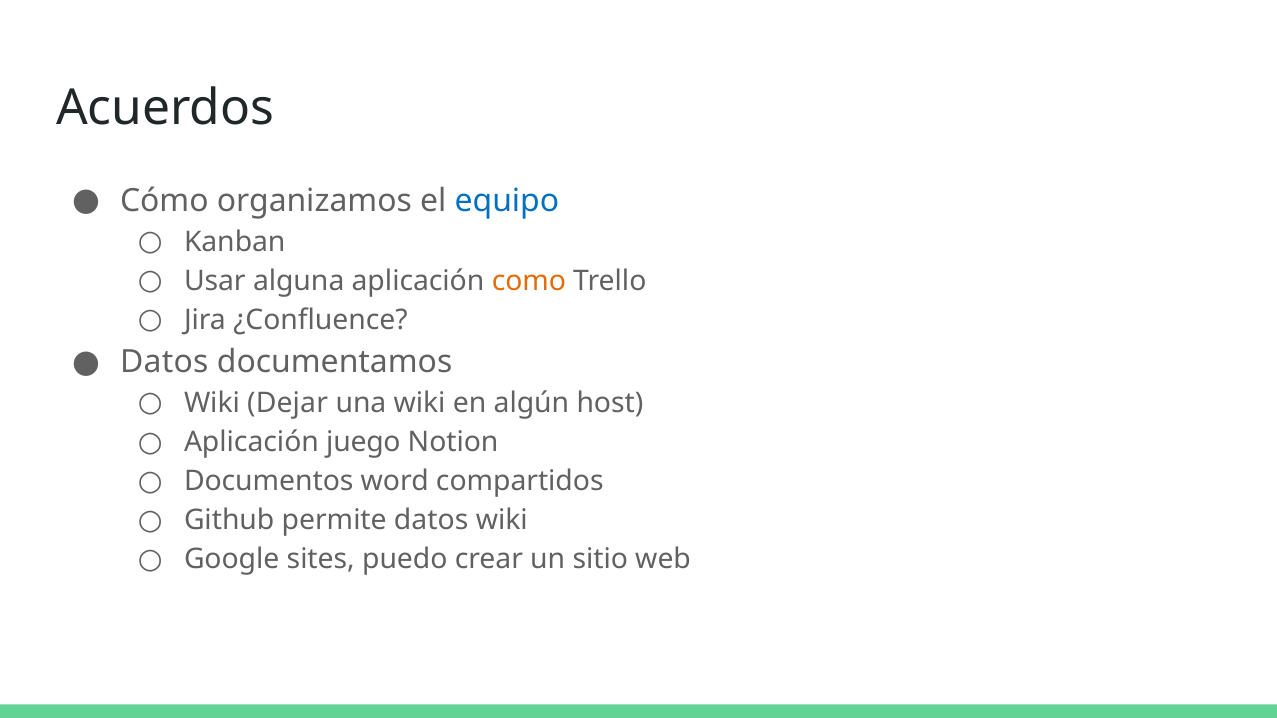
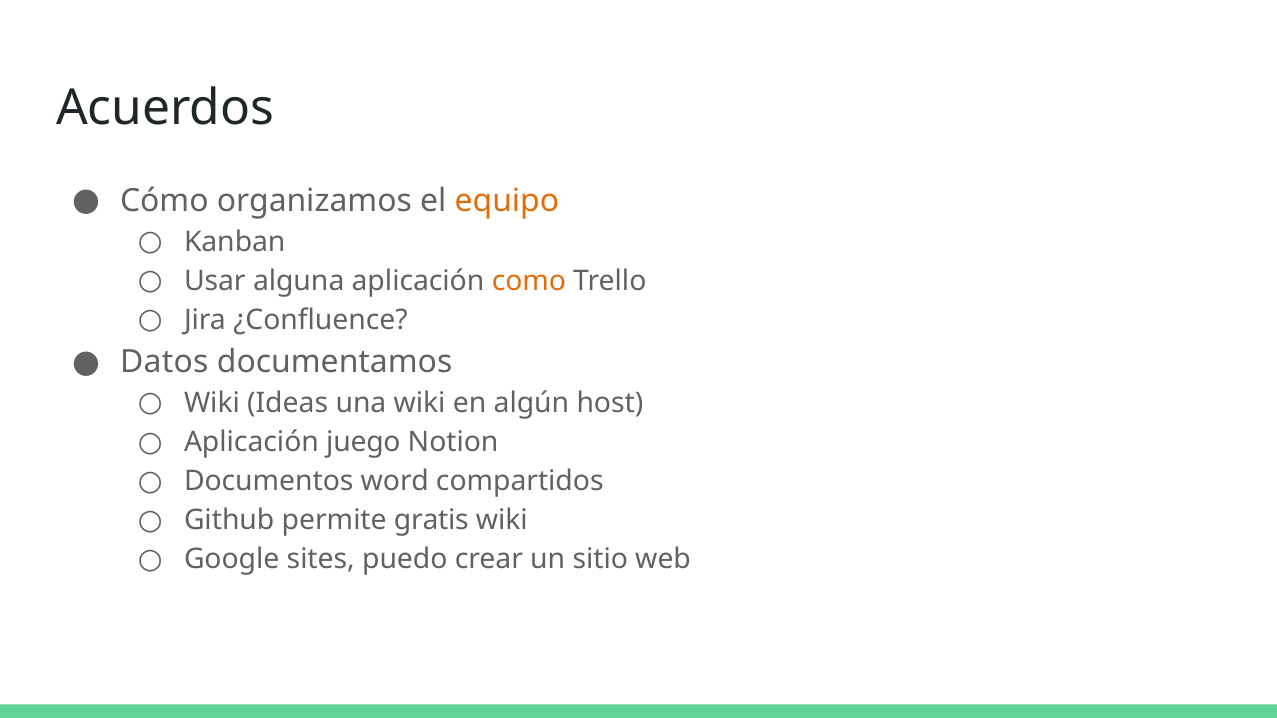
equipo colour: blue -> orange (507, 201)
Dejar: Dejar -> Ideas (288, 403)
permite datos: datos -> gratis (431, 521)
